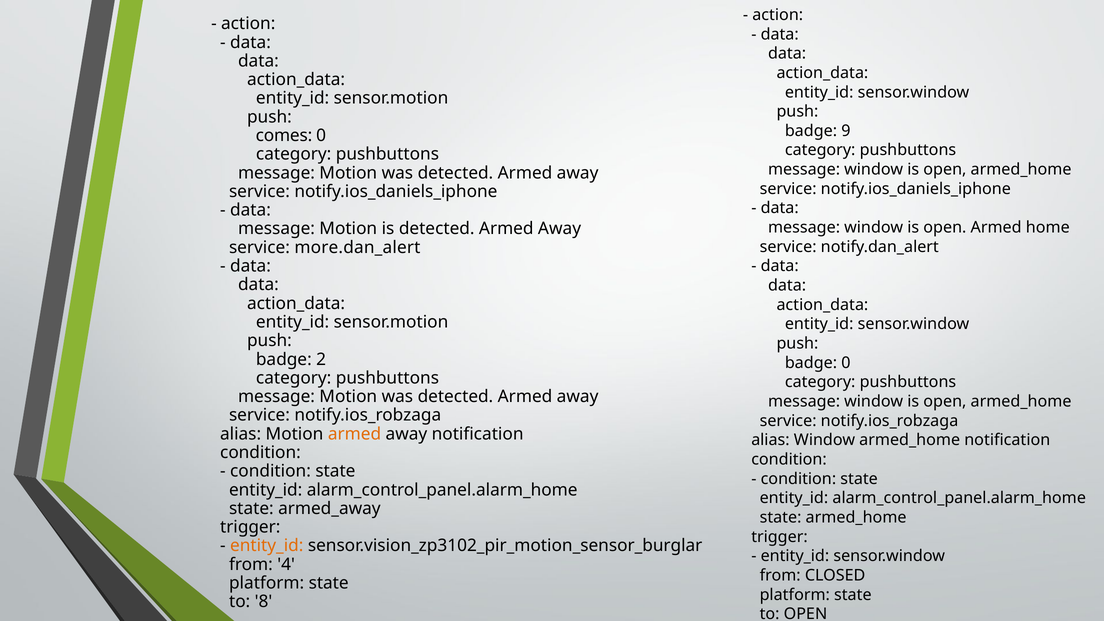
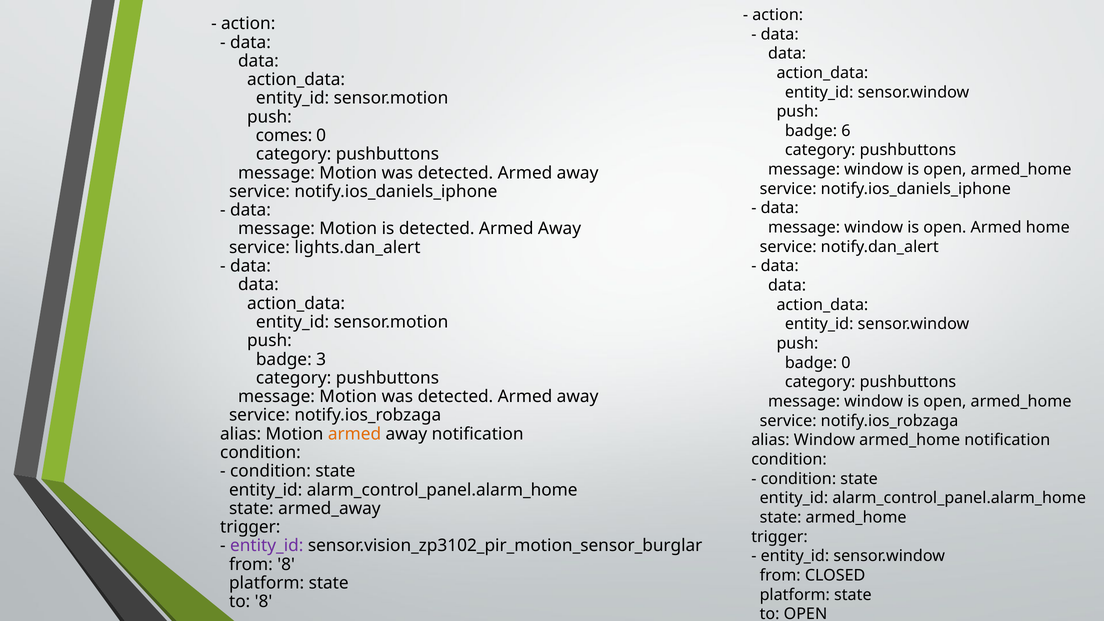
9: 9 -> 6 (846, 131)
more.dan_alert: more.dan_alert -> lights.dan_alert (357, 247)
2: 2 -> 3 (321, 359)
entity_id colour: orange -> purple (267, 546)
from 4: 4 -> 8 (286, 564)
